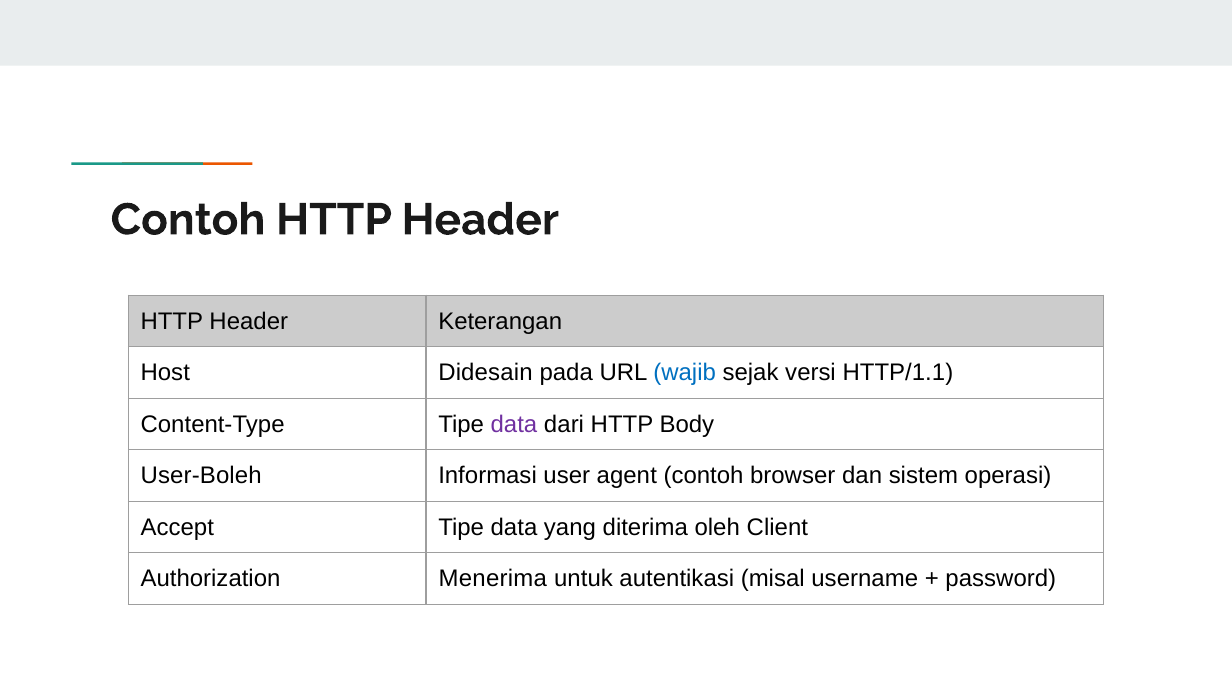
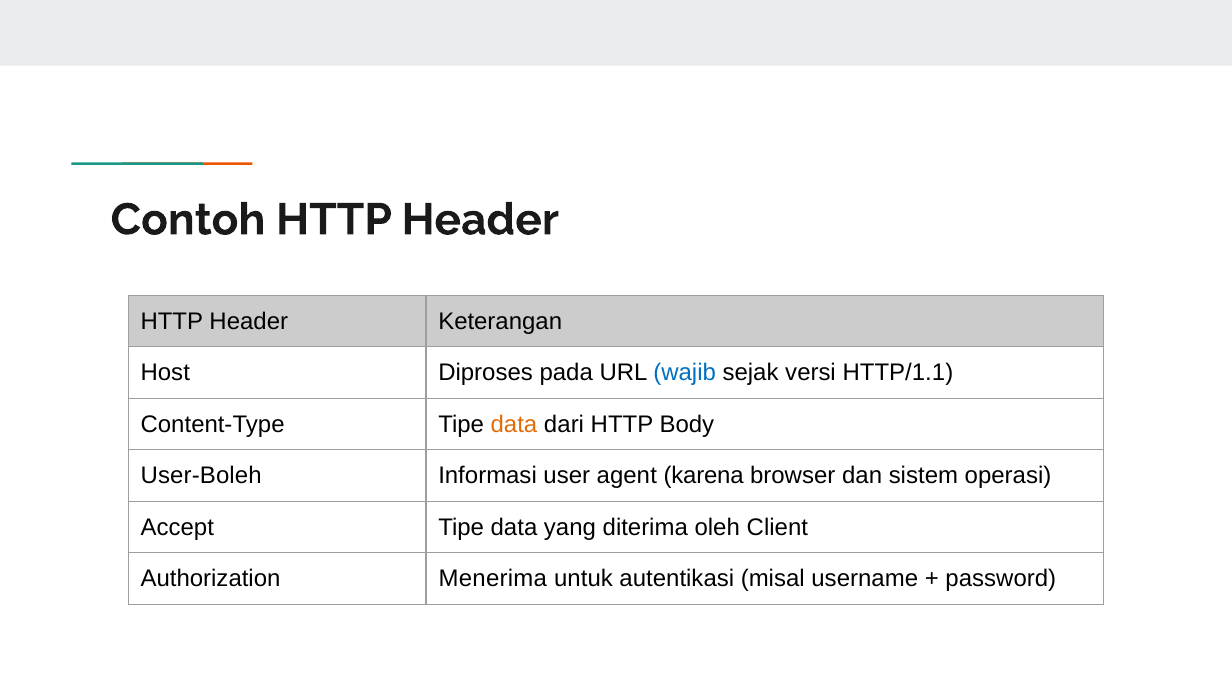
Didesain: Didesain -> Diproses (486, 373)
data colour: purple -> orange (514, 424)
agent contoh: contoh -> karena (704, 476)
